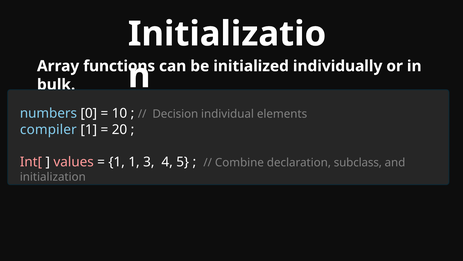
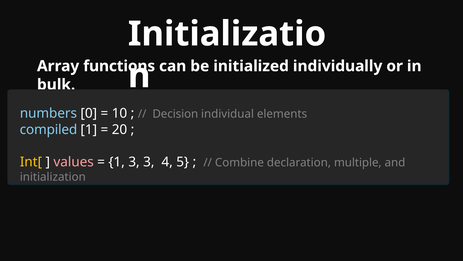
compiler: compiler -> compiled (48, 129)
Int[ colour: pink -> yellow (31, 162)
1 1: 1 -> 3 (134, 162)
subclass: subclass -> multiple (358, 162)
